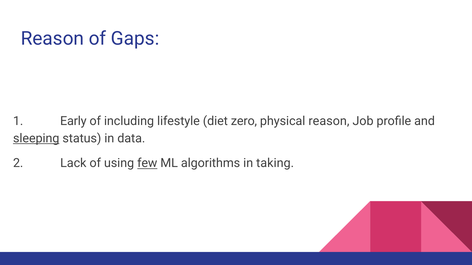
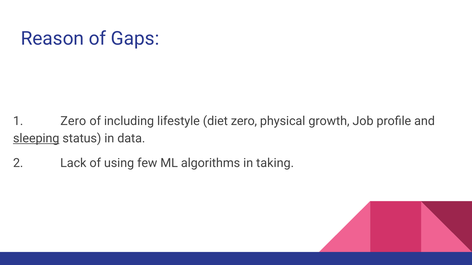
1 Early: Early -> Zero (73, 121)
physical reason: reason -> growth (329, 121)
few underline: present -> none (147, 164)
